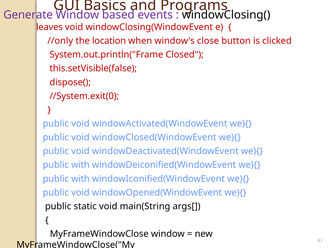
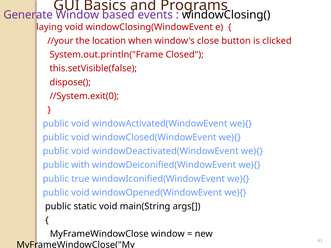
leaves: leaves -> laying (49, 27)
//only: //only -> //your (60, 41)
with: with -> true (80, 179)
